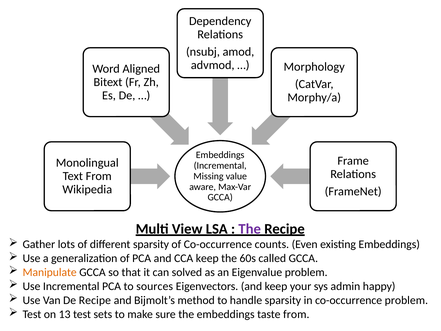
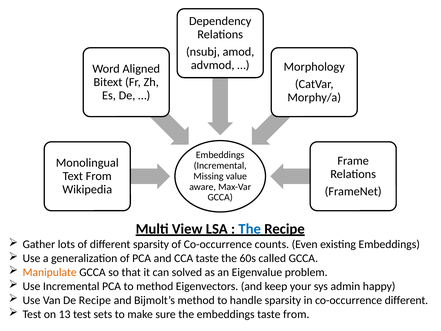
The colour: purple -> blue (250, 229)
CCA keep: keep -> taste (207, 258)
to sources: sources -> method (155, 286)
co-occurrence problem: problem -> different (406, 300)
